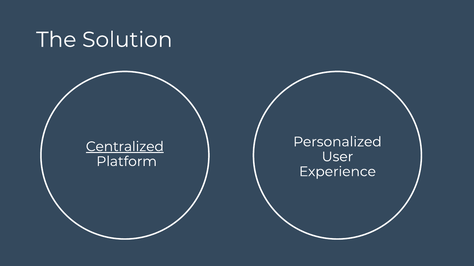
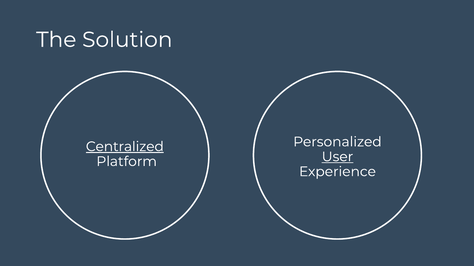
User underline: none -> present (337, 157)
